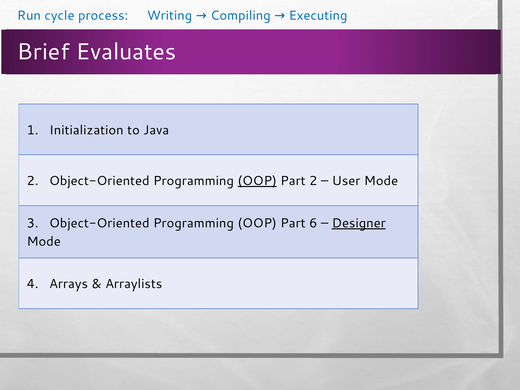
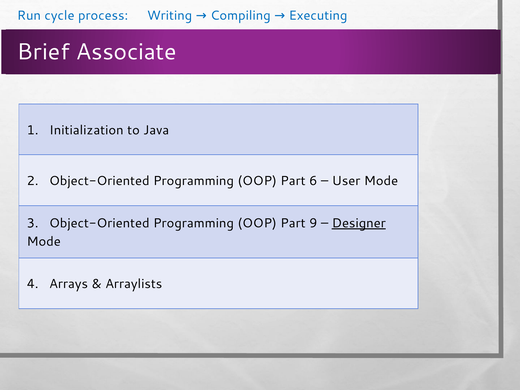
Evaluates: Evaluates -> Associate (126, 52)
OOP underline: present -> none (257, 181)
Part 2: 2 -> 6 (313, 181)
6: 6 -> 9 (313, 223)
